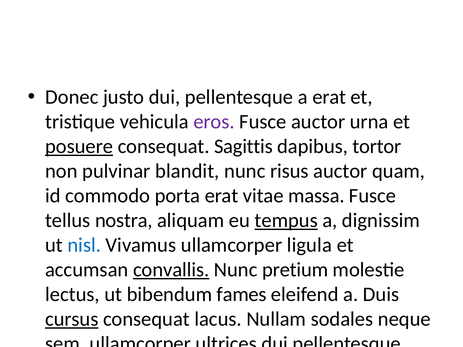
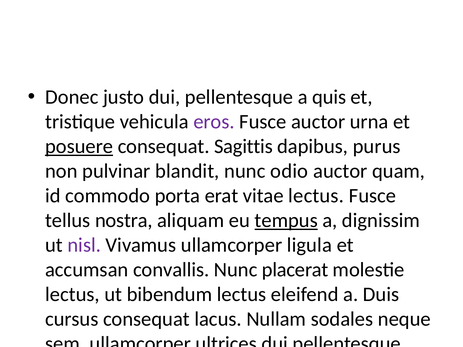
a erat: erat -> quis (329, 97)
tortor: tortor -> purus (377, 147)
risus: risus -> odio (289, 171)
vitae massa: massa -> lectus (316, 196)
nisl colour: blue -> purple (84, 245)
convallis underline: present -> none (171, 270)
pretium: pretium -> placerat (295, 270)
bibendum fames: fames -> lectus (242, 295)
cursus underline: present -> none (72, 319)
